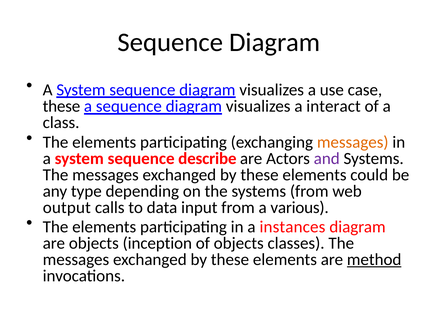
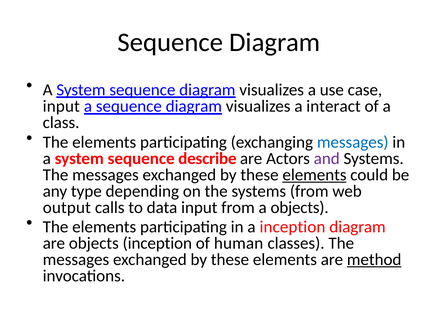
these: these -> input (61, 107)
messages colour: orange -> blue (353, 142)
elements underline: none -> present (314, 175)
a various: various -> objects (300, 208)
a instances: instances -> inception (292, 227)
of objects: objects -> human (239, 244)
